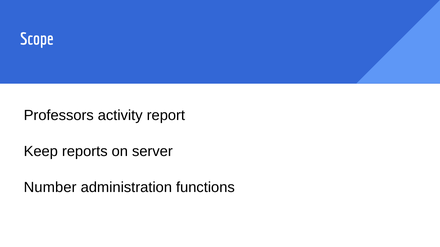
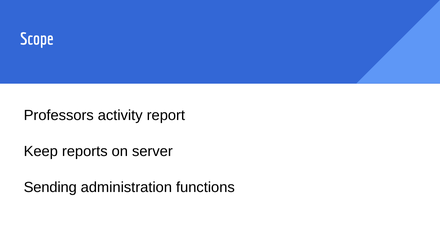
Number: Number -> Sending (50, 188)
